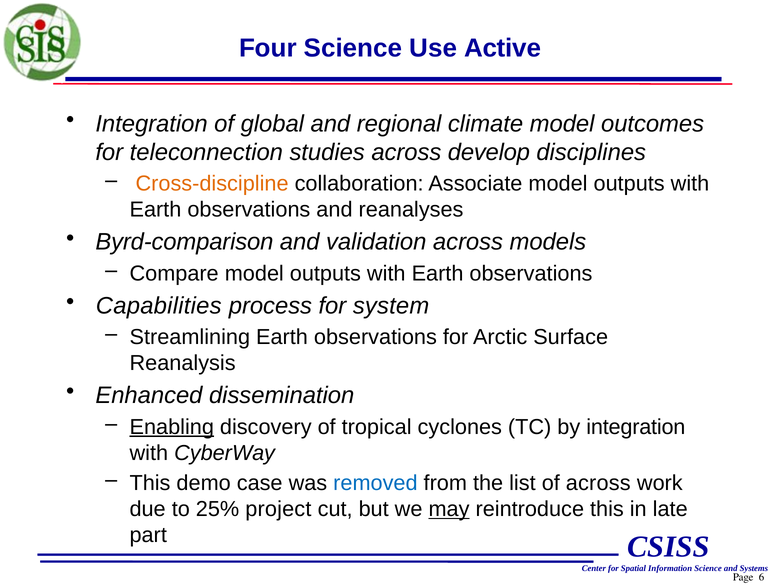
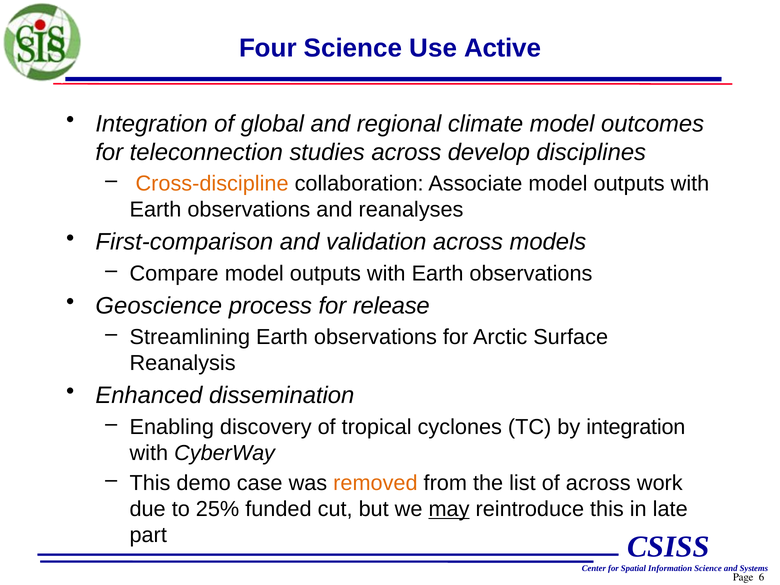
Byrd-comparison: Byrd-comparison -> First-comparison (184, 242)
Capabilities: Capabilities -> Geoscience (159, 306)
system: system -> release (391, 306)
Enabling underline: present -> none (172, 427)
removed colour: blue -> orange (375, 483)
project: project -> funded (278, 509)
